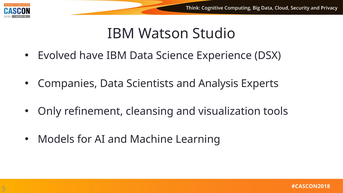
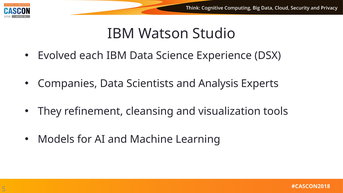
have: have -> each (91, 56)
Only: Only -> They (50, 111)
